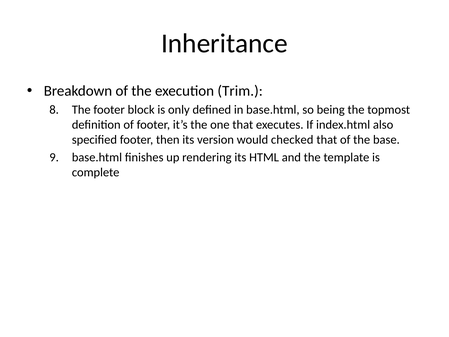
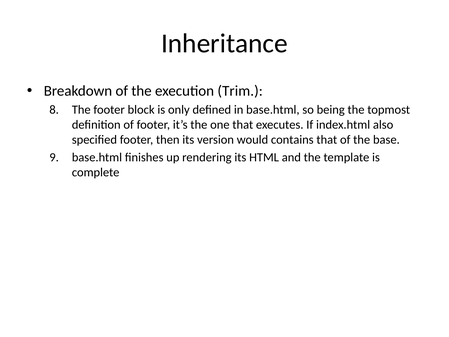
checked: checked -> contains (292, 140)
